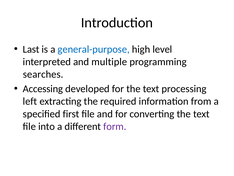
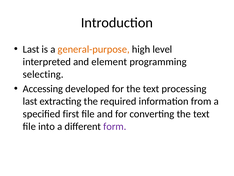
general-purpose colour: blue -> orange (94, 49)
multiple: multiple -> element (109, 62)
searches: searches -> selecting (43, 74)
left: left -> last (30, 101)
